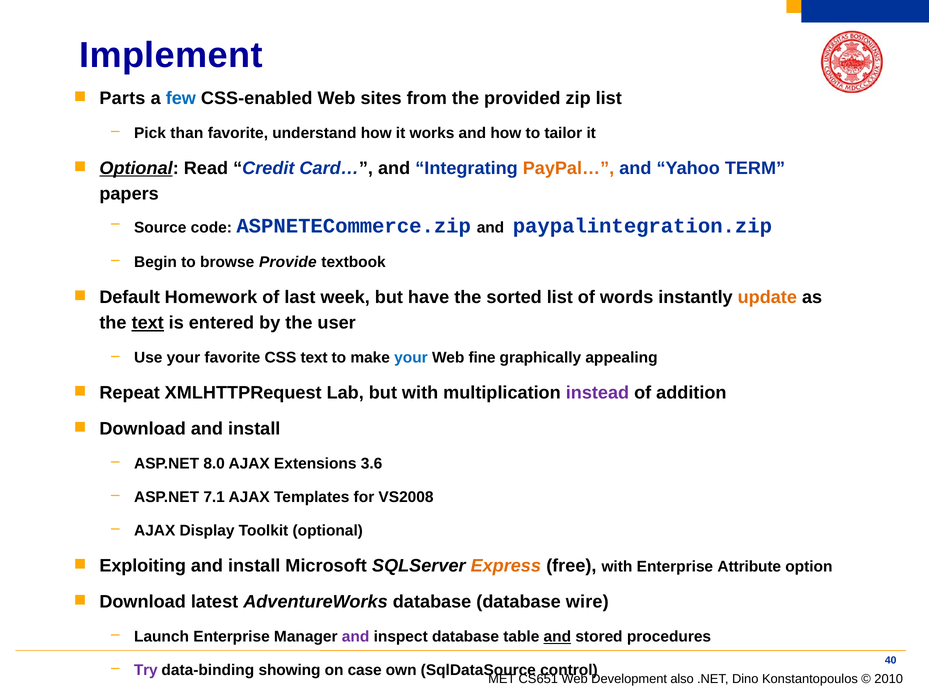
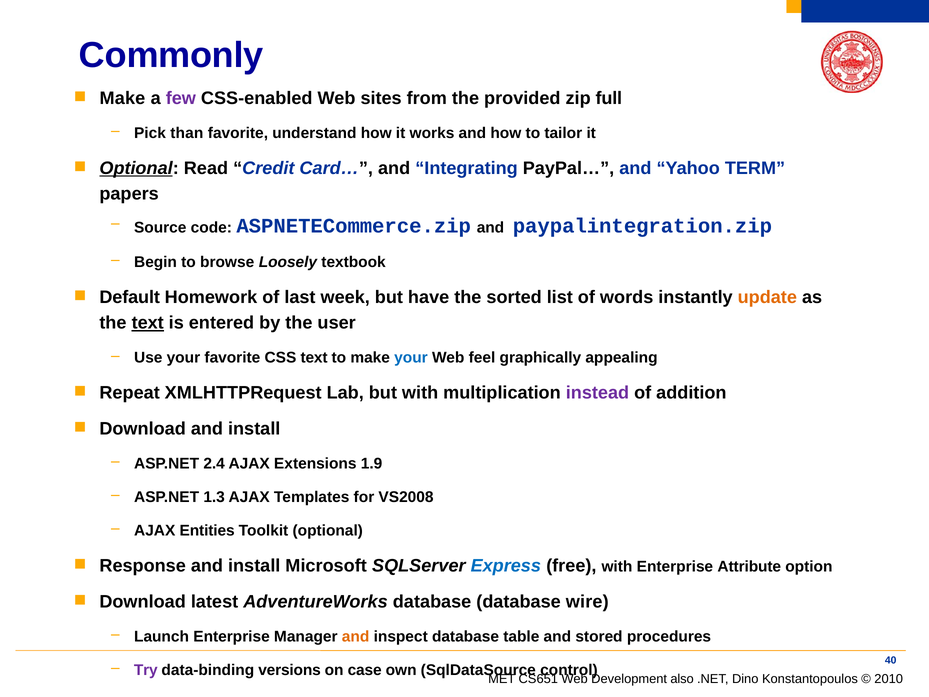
Implement: Implement -> Commonly (171, 55)
Parts: Parts -> Make (122, 98)
few colour: blue -> purple (181, 98)
zip list: list -> full (609, 98)
PayPal… colour: orange -> black (568, 168)
Provide: Provide -> Loosely (288, 262)
fine: fine -> feel (482, 358)
8.0: 8.0 -> 2.4 (214, 464)
3.6: 3.6 -> 1.9 (372, 464)
7.1: 7.1 -> 1.3 (214, 497)
Display: Display -> Entities (207, 531)
Exploiting: Exploiting -> Response (143, 565)
Express colour: orange -> blue (506, 565)
and colour: purple -> orange (356, 636)
and underline: present -> none (557, 636)
showing: showing -> versions (290, 670)
